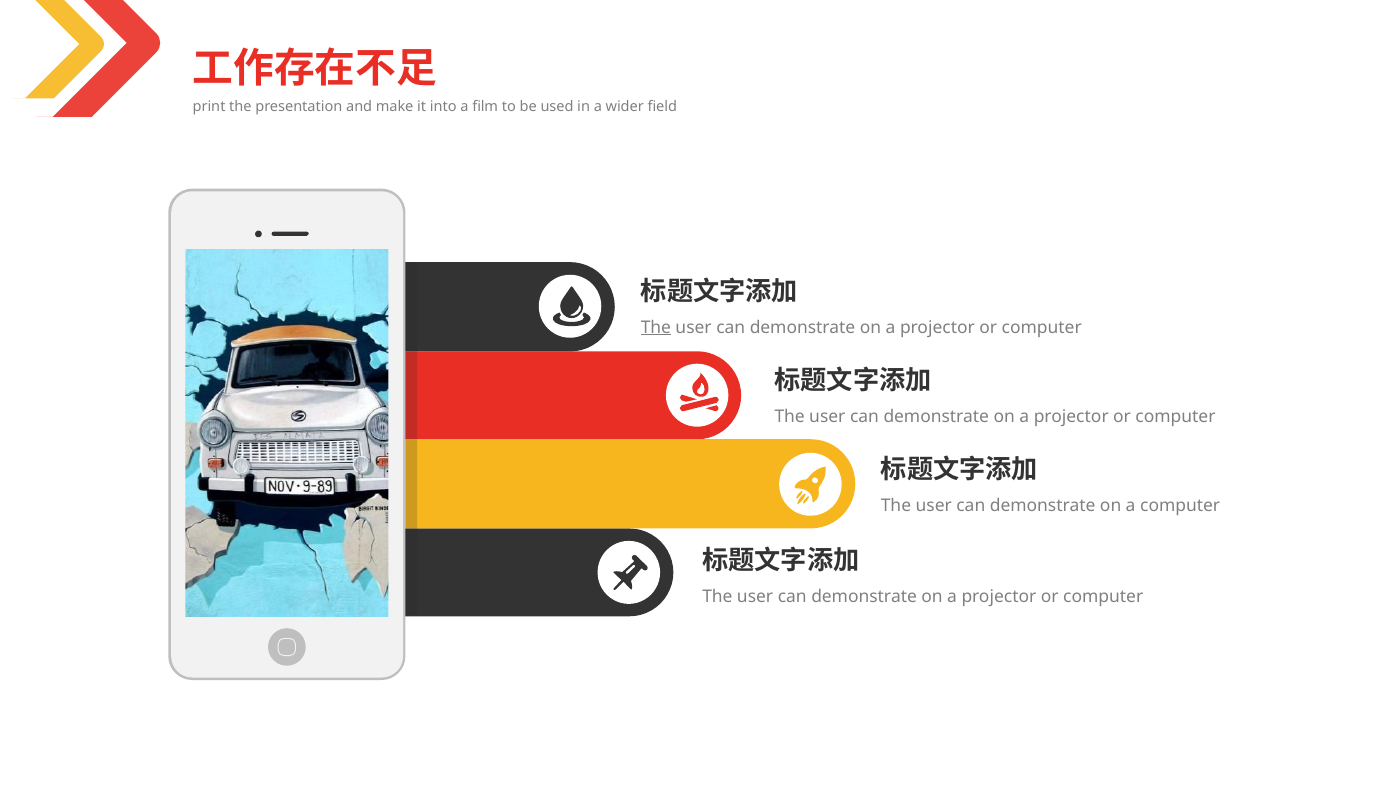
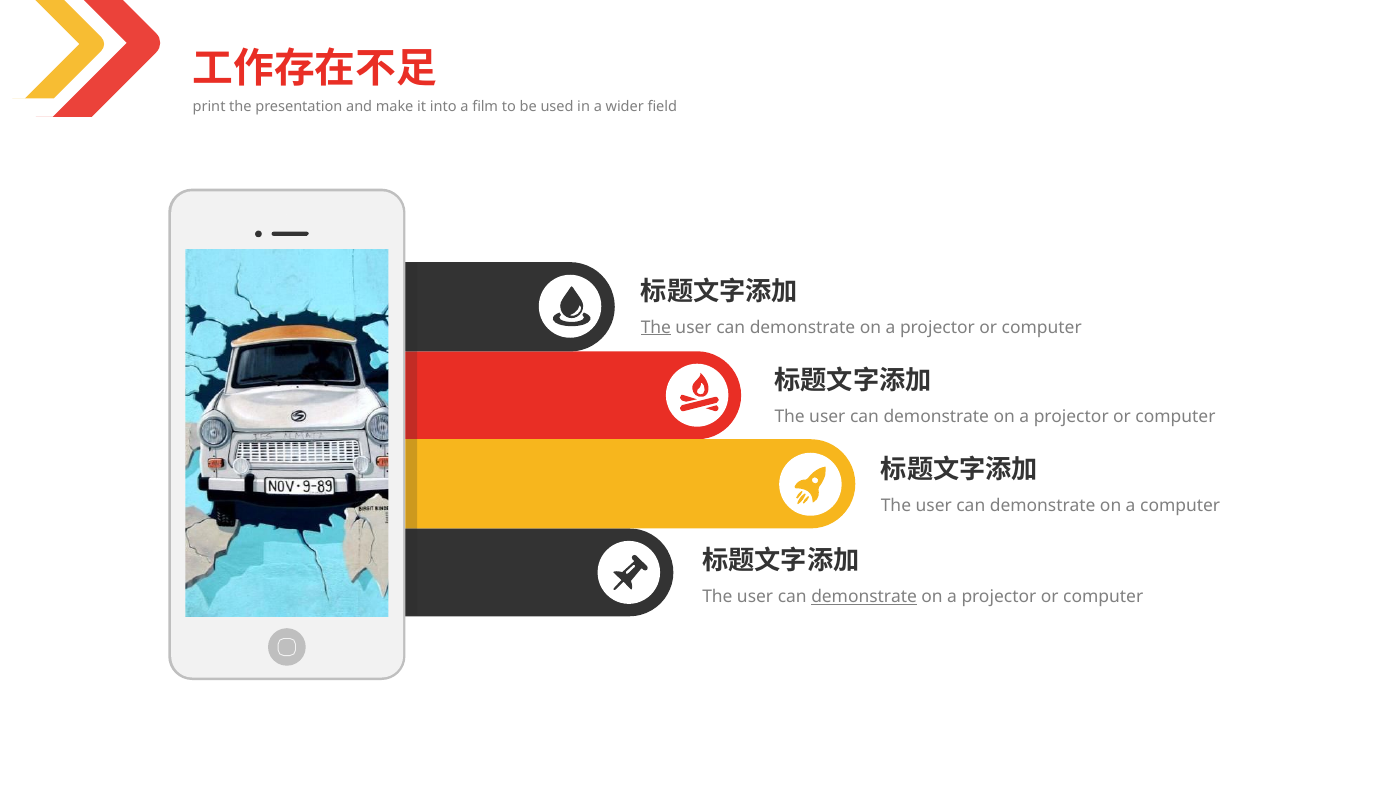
demonstrate underline: none -> present (864, 597)
